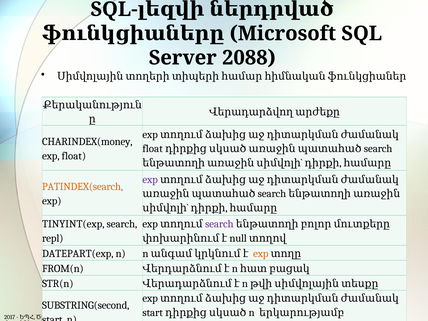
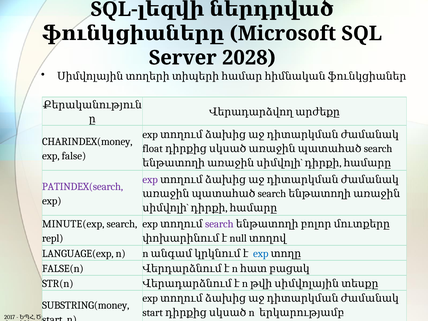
2088: 2088 -> 2028 (249, 58)
exp float: float -> false (74, 156)
PATINDEX(search colour: orange -> purple (83, 187)
TINYINT(exp: TINYINT(exp -> MINUTE(exp (73, 224)
DATEPART(exp: DATEPART(exp -> LANGUAGE(exp (78, 254)
exp colour: orange -> blue (261, 254)
FROM(n: FROM(n -> FALSE(n (63, 269)
SUBSTRING(second: SUBSTRING(second -> SUBSTRING(money (86, 305)
